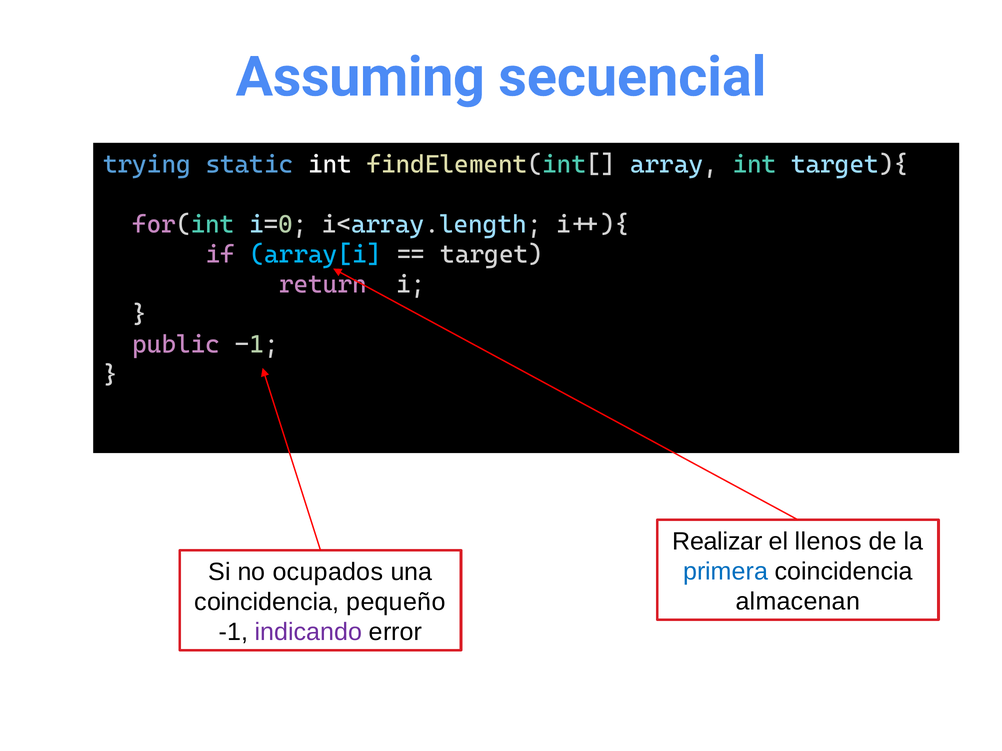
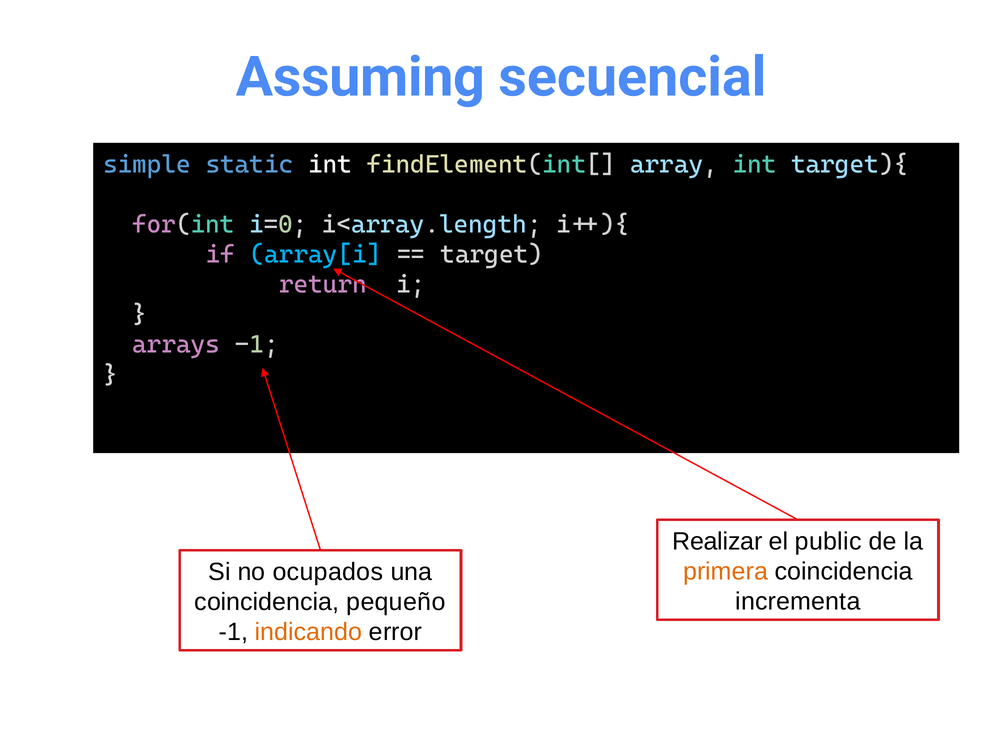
trying: trying -> simple (147, 165)
public: public -> arrays (176, 345)
llenos: llenos -> public (828, 542)
primera colour: blue -> orange (726, 572)
almacenan: almacenan -> incrementa (798, 602)
indicando colour: purple -> orange (308, 632)
